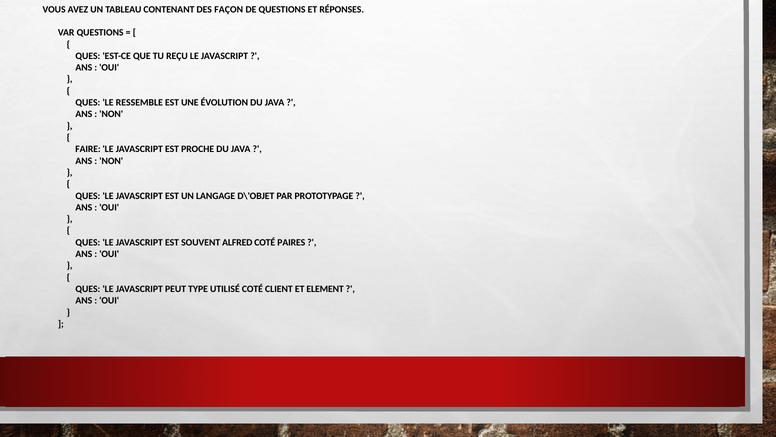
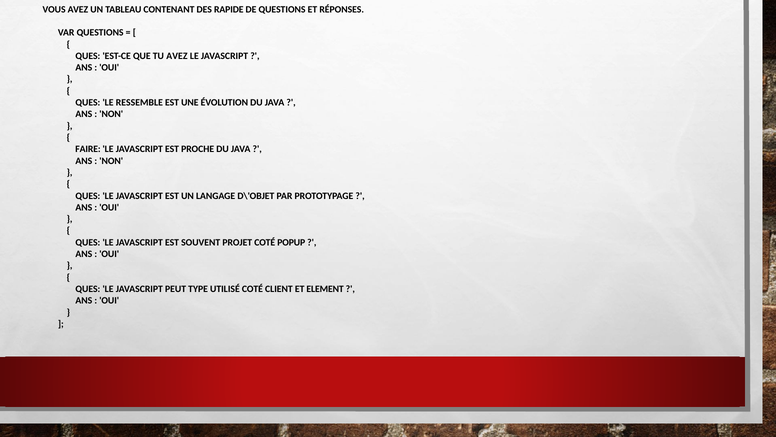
FAÇON: FAÇON -> RAPIDE (229, 9)
TU REÇU: REÇU -> AVEZ (177, 56)
ALFRED: ALFRED -> PROJET (237, 242)
PAIRES: PAIRES -> POPUP (291, 242)
